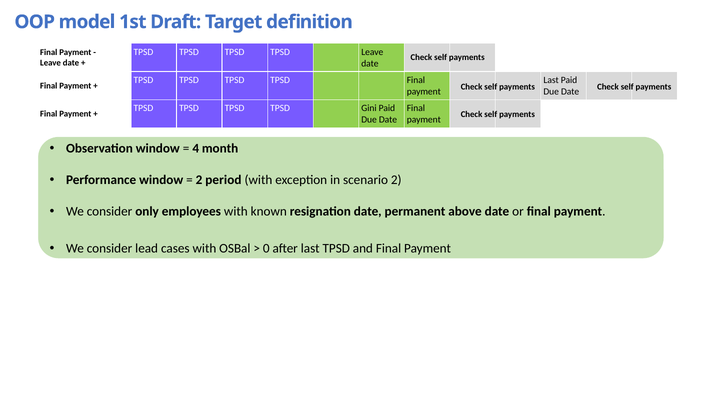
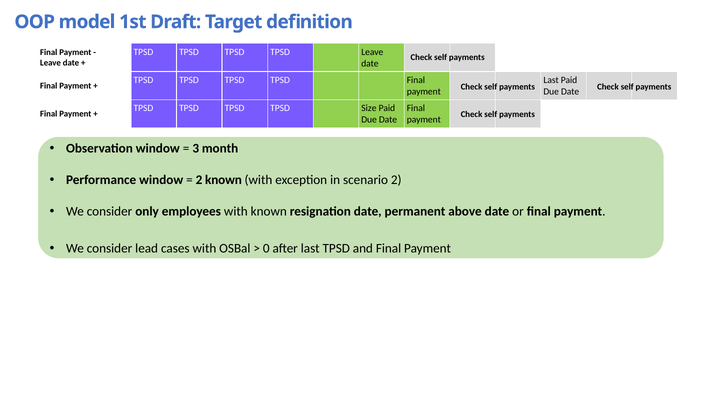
Gini: Gini -> Size (369, 108)
4: 4 -> 3 (196, 148)
2 period: period -> known (223, 180)
